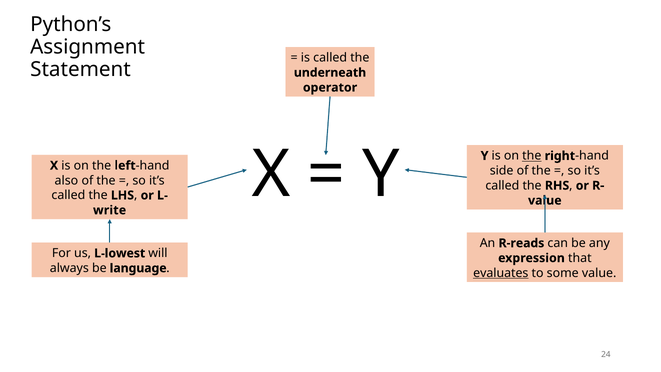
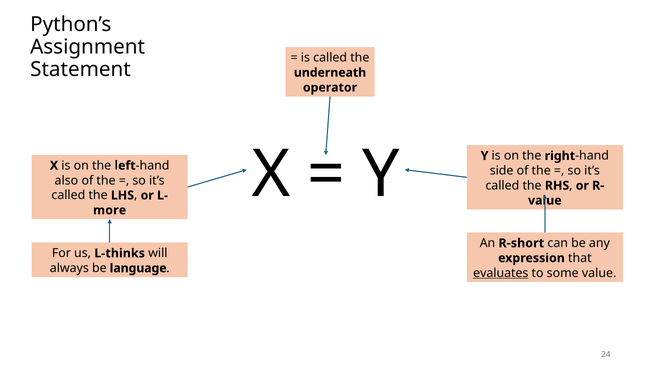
the underline: present -> none (532, 156)
write: write -> more (110, 210)
R-reads: R-reads -> R-short (521, 243)
L-lowest: L-lowest -> L-thinks (120, 253)
